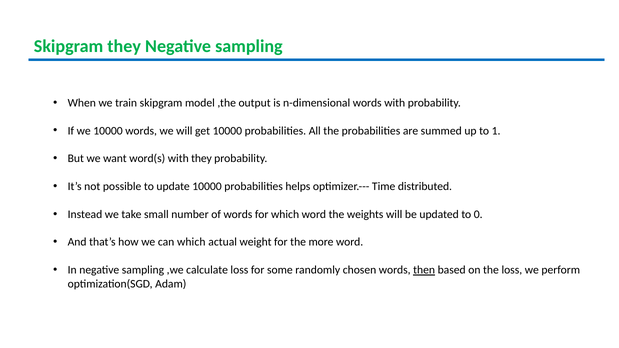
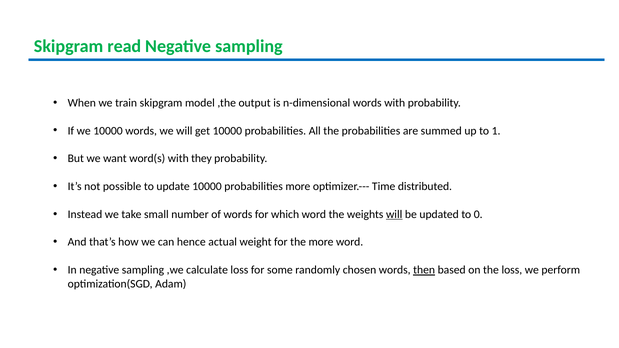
Skipgram they: they -> read (124, 46)
probabilities helps: helps -> more (298, 187)
will underline: none -> present (394, 214)
can which: which -> hence (191, 242)
